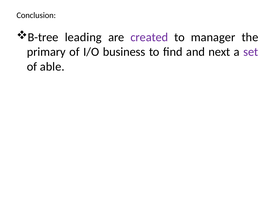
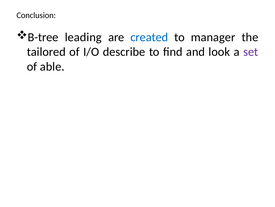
created colour: purple -> blue (149, 37)
primary: primary -> tailored (46, 52)
business: business -> describe (124, 52)
next: next -> look (219, 52)
